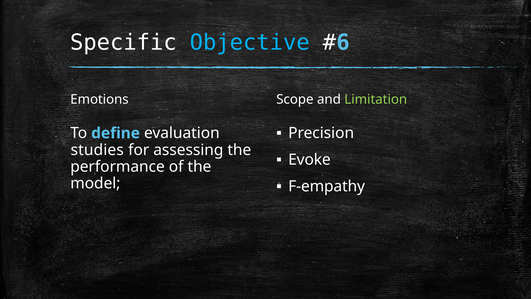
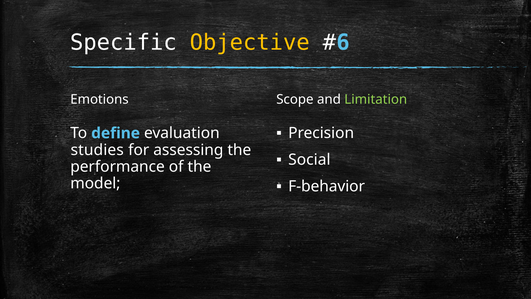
Objective colour: light blue -> yellow (250, 42)
Evoke: Evoke -> Social (309, 160)
F-empathy: F-empathy -> F-behavior (327, 186)
